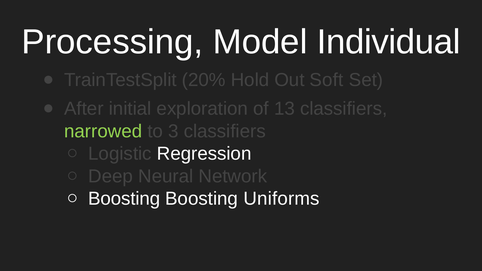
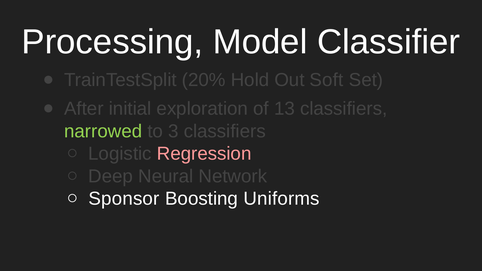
Individual: Individual -> Classifier (389, 42)
Regression colour: white -> pink (204, 154)
Boosting: Boosting -> Sponsor (124, 199)
